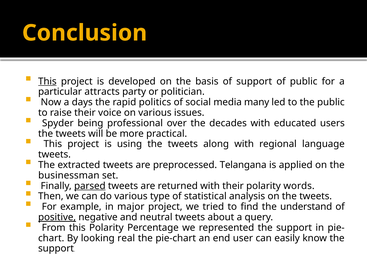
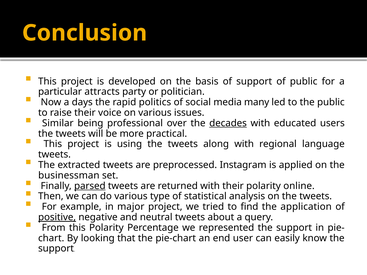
This underline: present -> none (47, 81)
Spyder: Spyder -> Similar (58, 123)
decades underline: none -> present (228, 123)
Telangana: Telangana -> Instagram (243, 165)
words: words -> online (299, 186)
understand: understand -> application (306, 207)
real: real -> that (126, 238)
